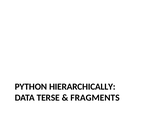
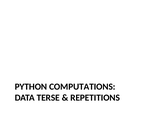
HIERARCHICALLY: HIERARCHICALLY -> COMPUTATIONS (82, 87)
FRAGMENTS: FRAGMENTS -> REPETITIONS (95, 98)
